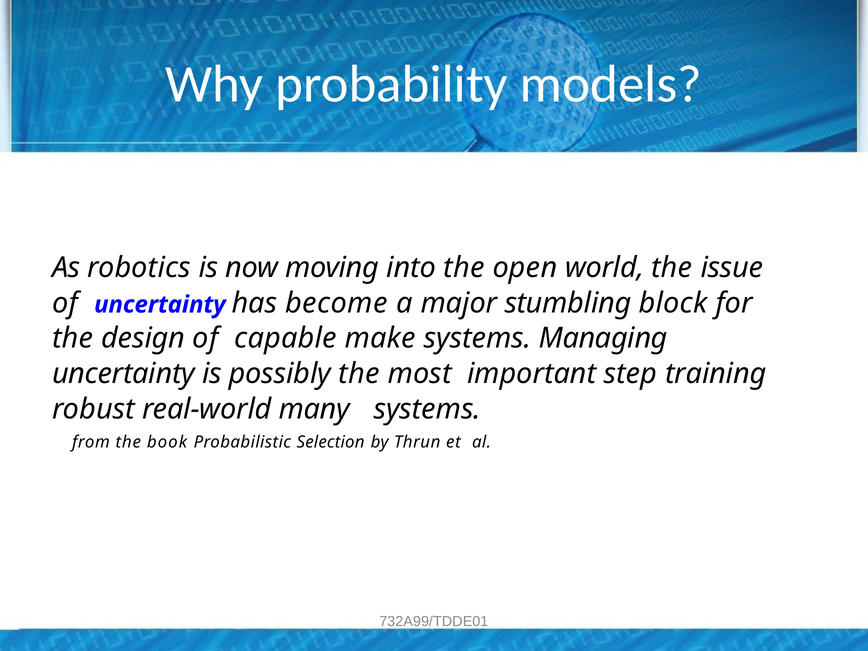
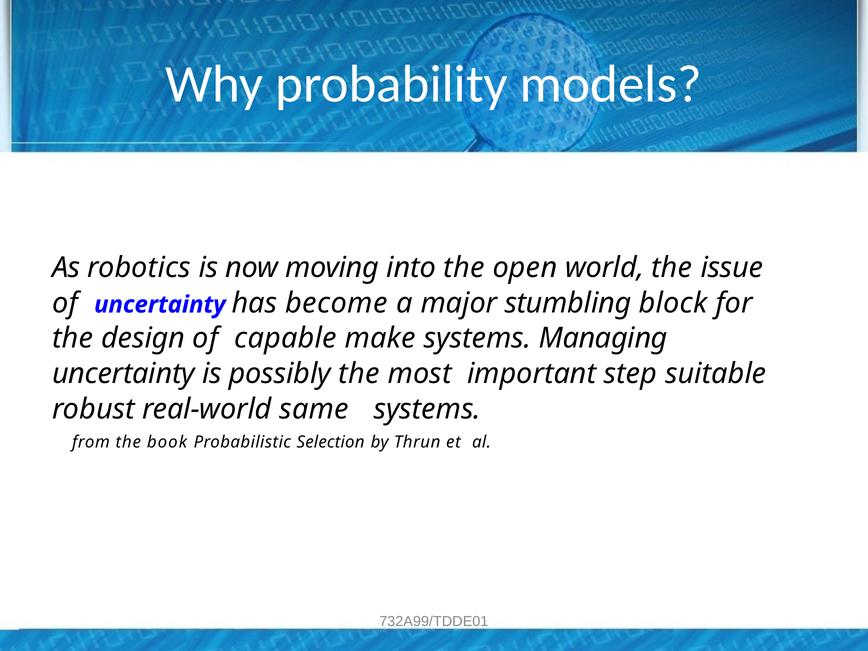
training: training -> suitable (716, 374)
many: many -> same (314, 409)
